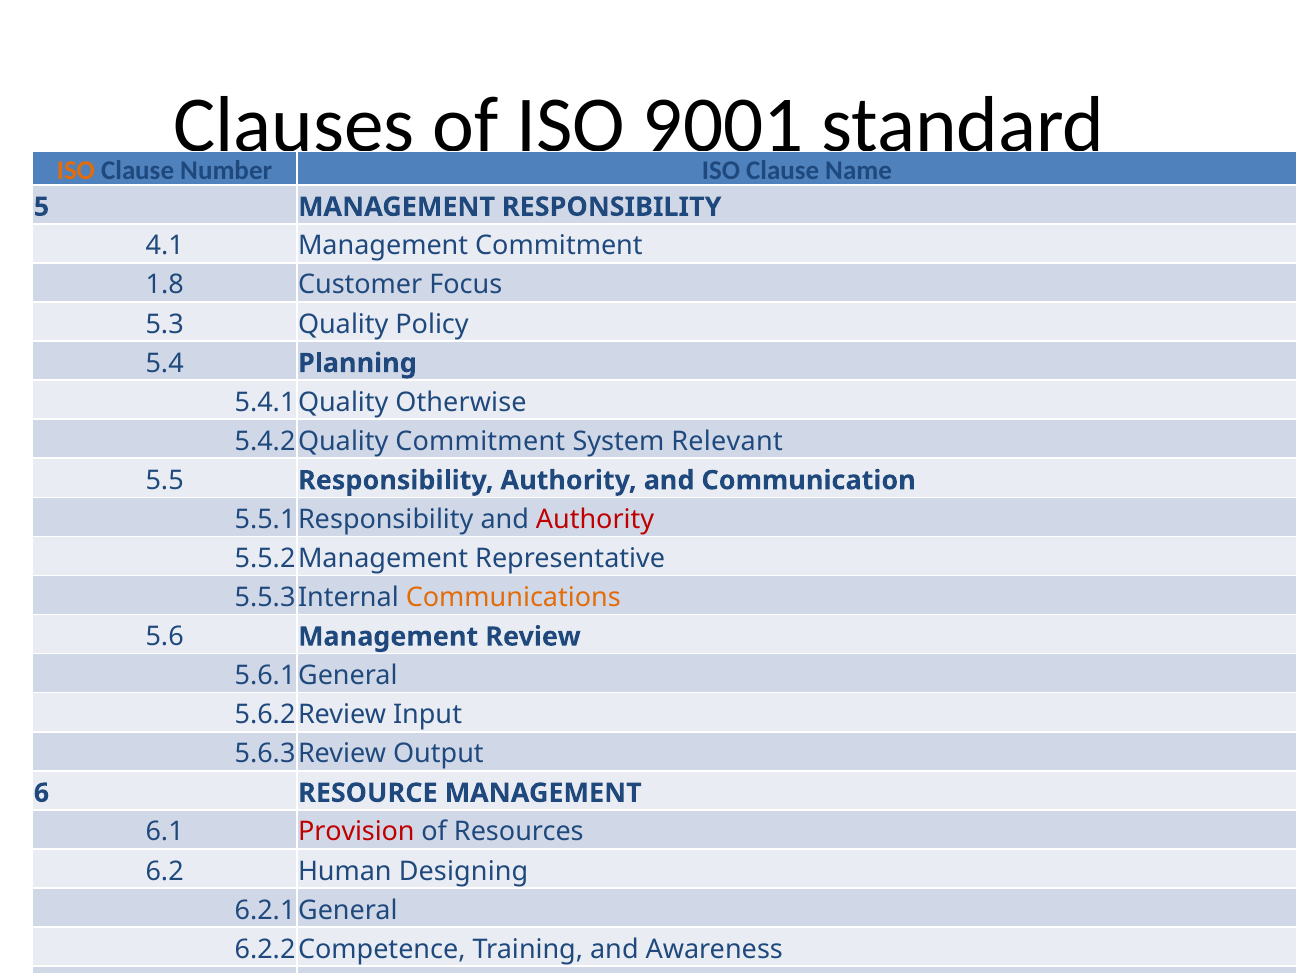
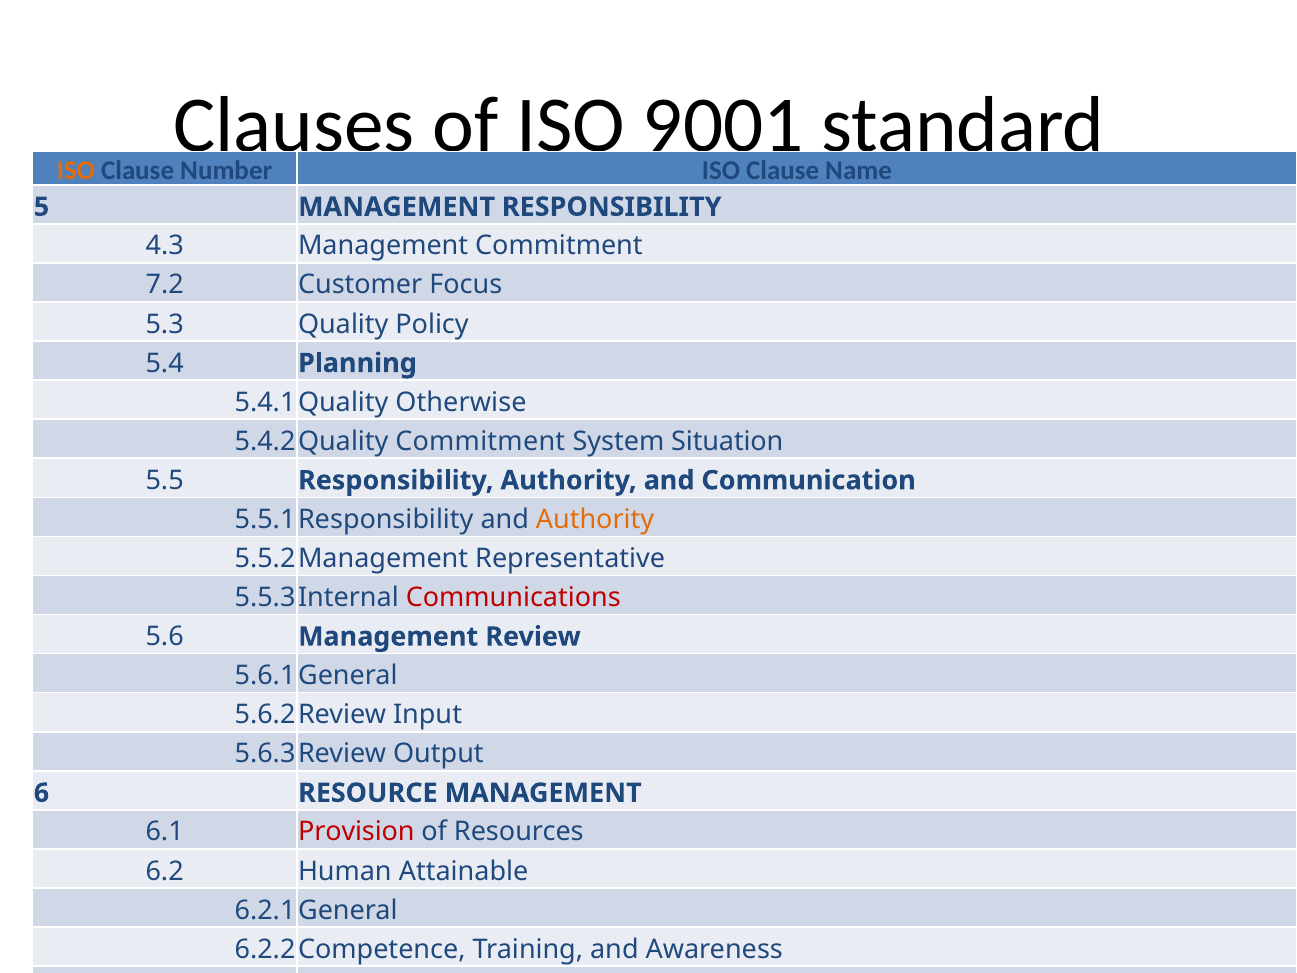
4.1: 4.1 -> 4.3 (165, 246)
1.8: 1.8 -> 7.2 (165, 285)
Relevant: Relevant -> Situation (727, 441)
Authority colour: red -> orange (595, 519)
Communications colour: orange -> red (513, 597)
Designing: Designing -> Attainable (464, 871)
